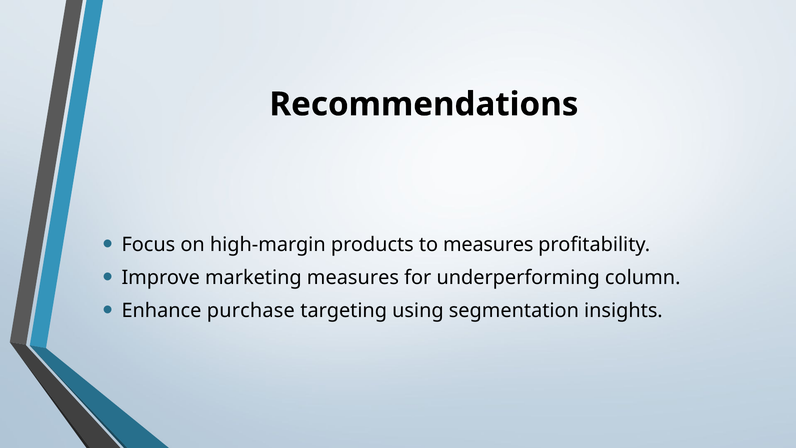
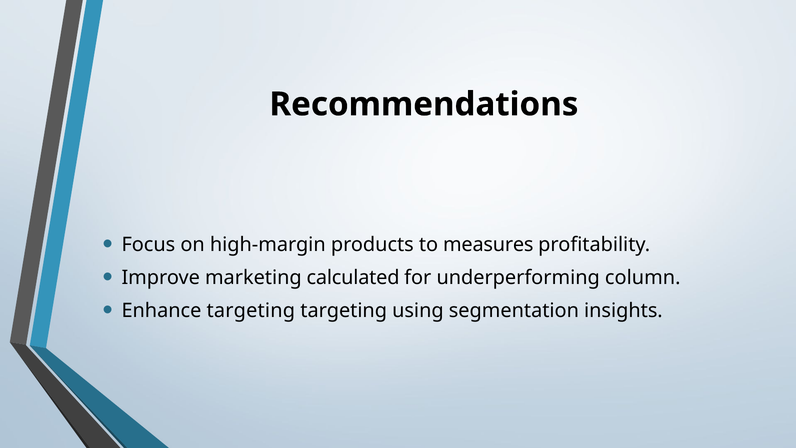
marketing measures: measures -> calculated (353, 277)
Enhance purchase: purchase -> targeting (251, 310)
